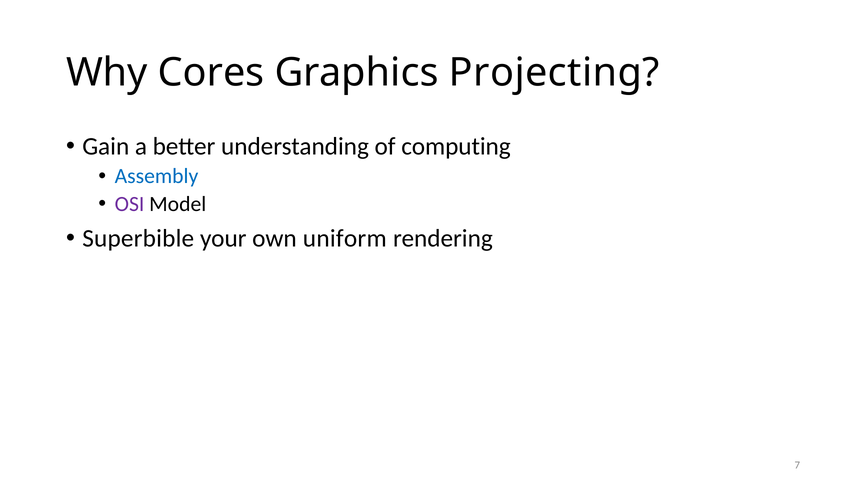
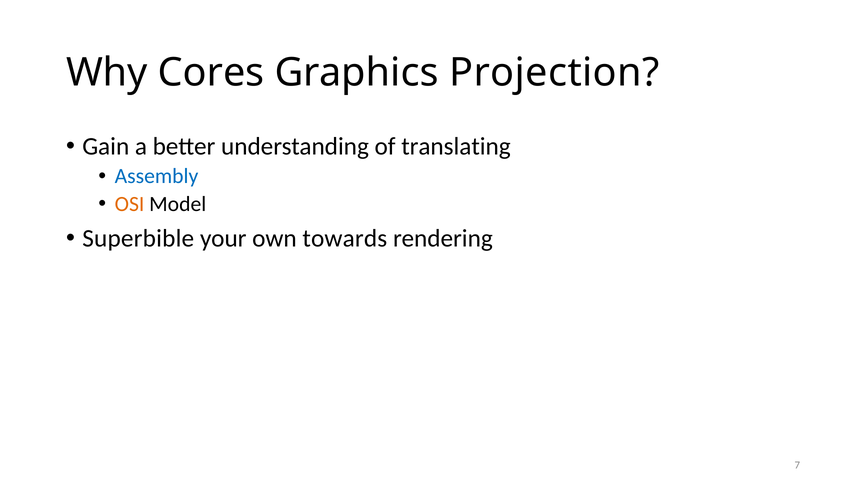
Projecting: Projecting -> Projection (554, 73)
computing: computing -> translating (456, 146)
OSI colour: purple -> orange (130, 204)
uniform: uniform -> towards (345, 238)
